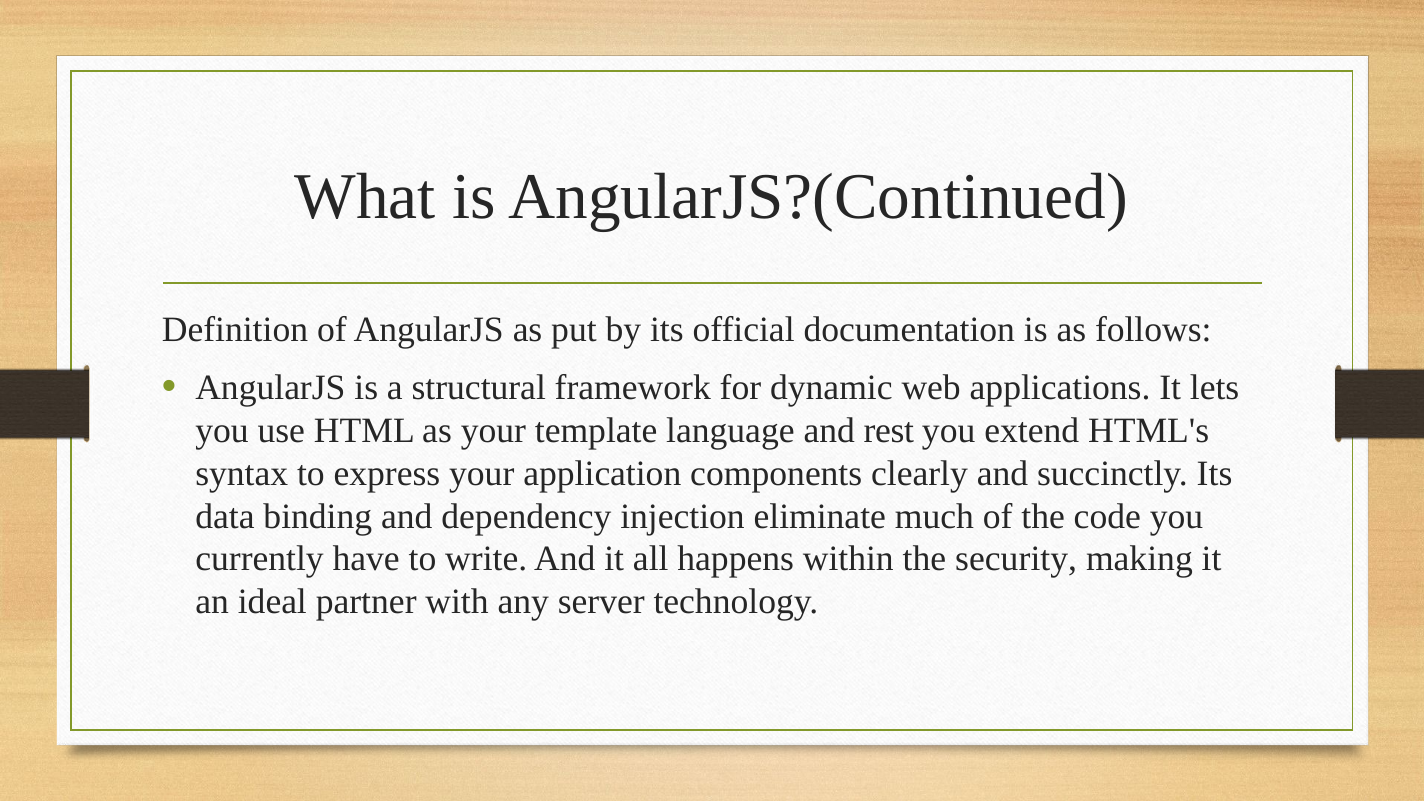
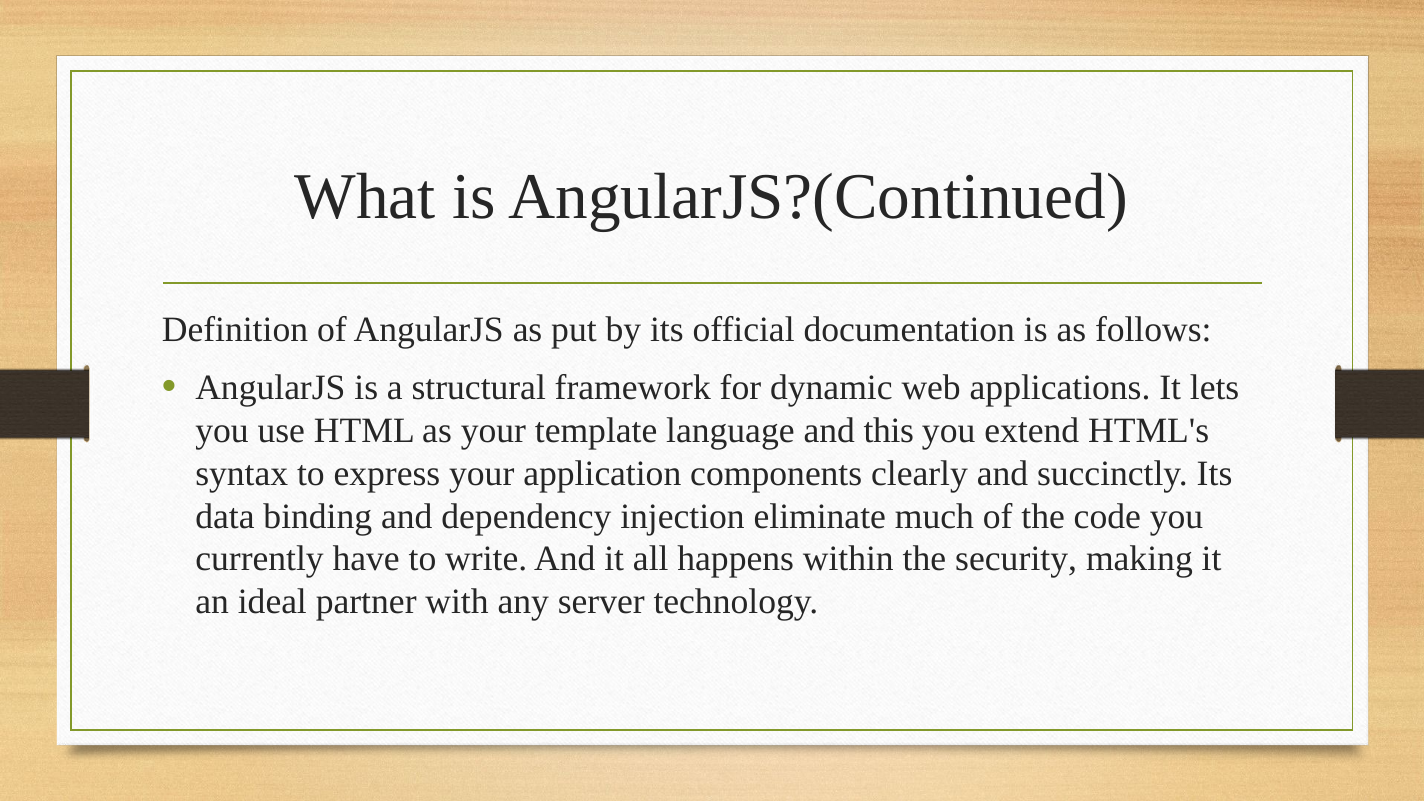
rest: rest -> this (889, 431)
